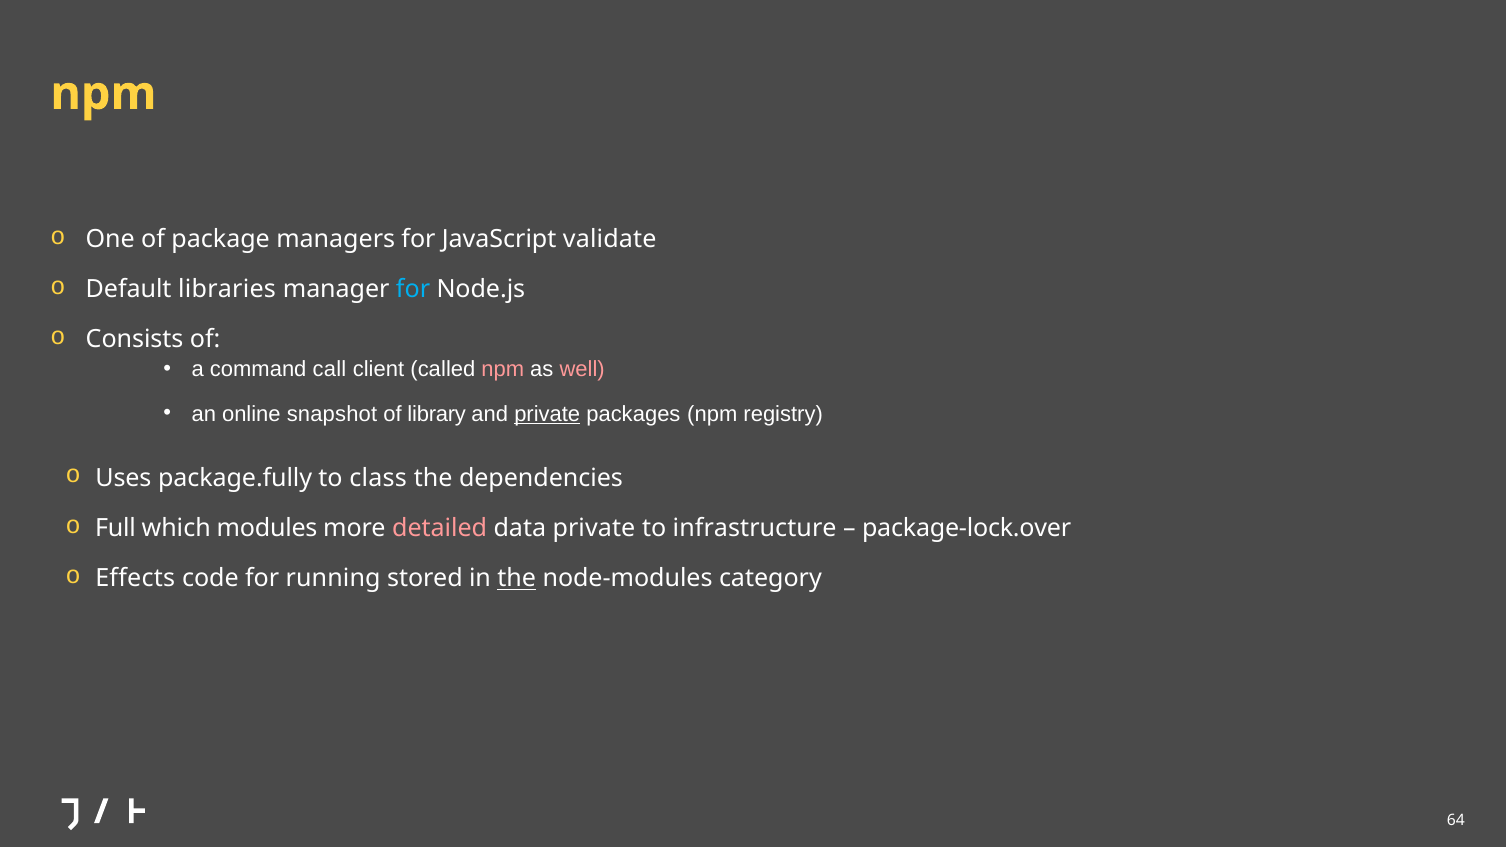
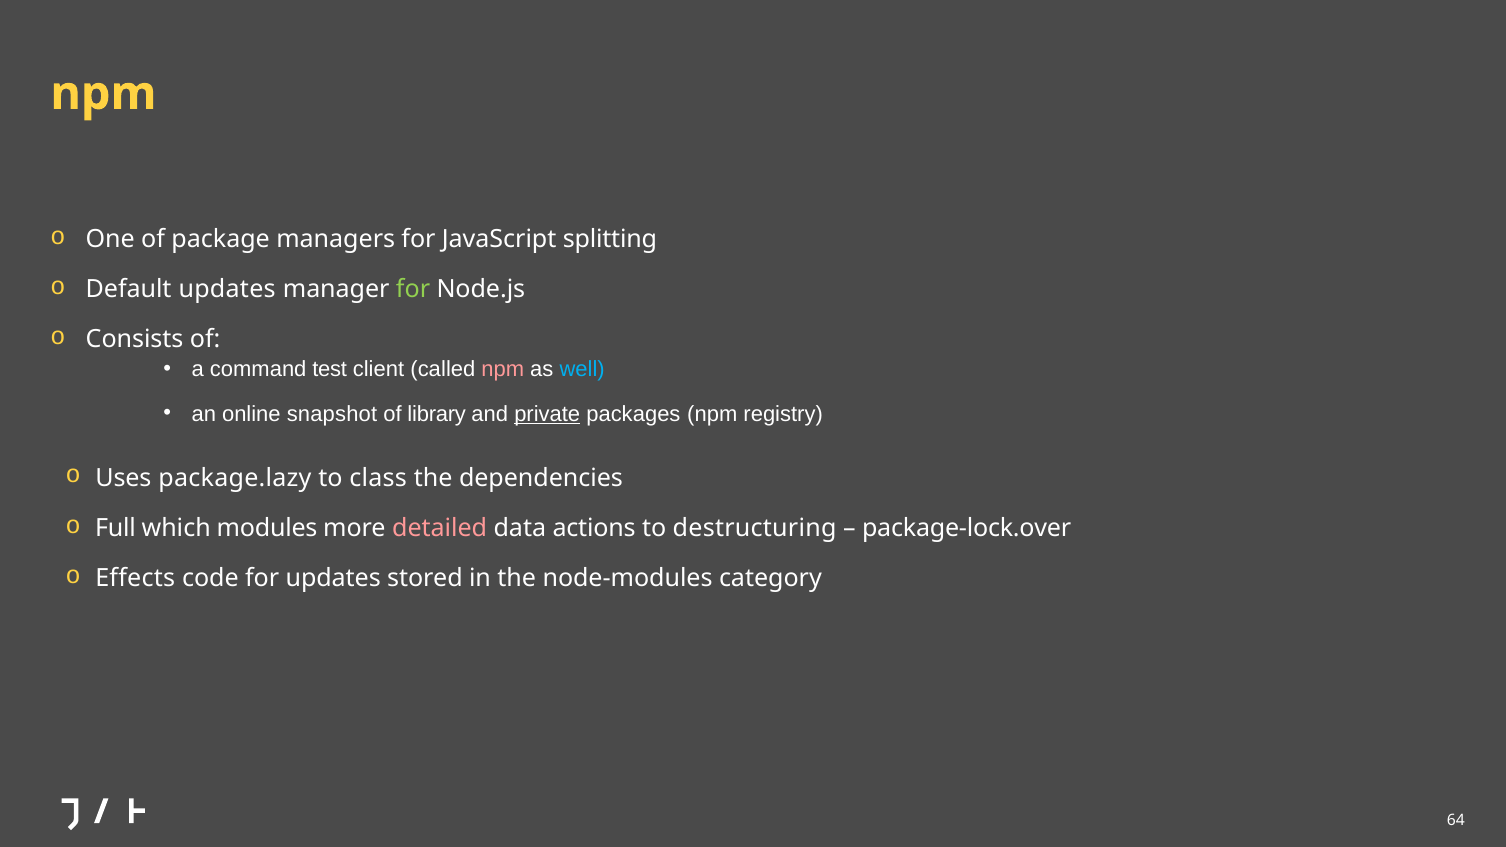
validate: validate -> splitting (610, 239)
Default libraries: libraries -> updates (227, 289)
for colour: light blue -> light green (413, 289)
call: call -> test (330, 370)
well colour: pink -> light blue (582, 370)
package.fully: package.fully -> package.lazy (235, 478)
data private: private -> actions (594, 528)
infrastructure: infrastructure -> destructuring (755, 528)
for running: running -> updates (333, 579)
the underline: present -> none (517, 579)
